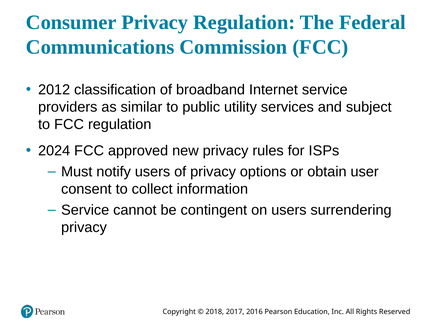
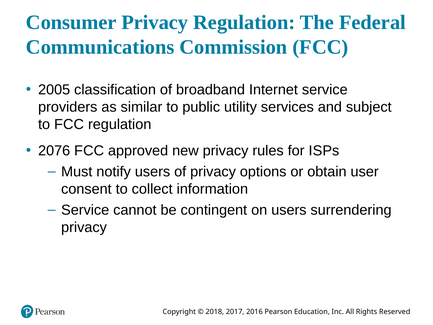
2012: 2012 -> 2005 (54, 90)
2024: 2024 -> 2076 (54, 151)
